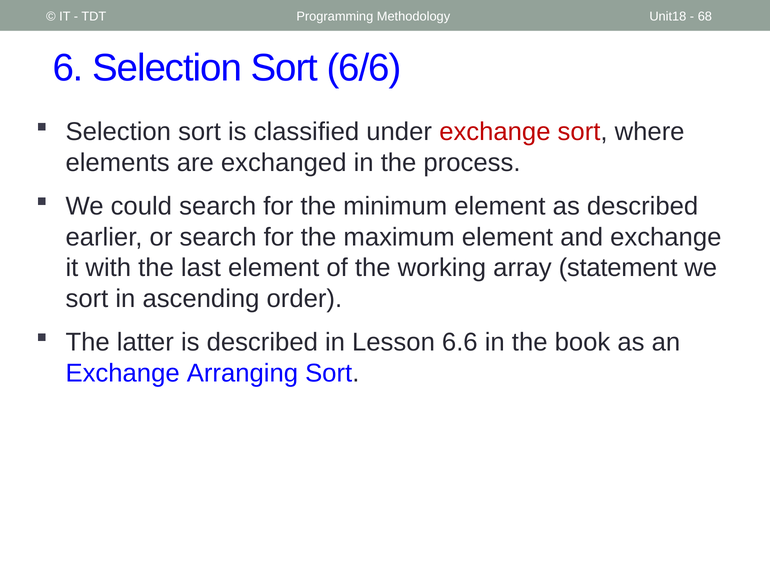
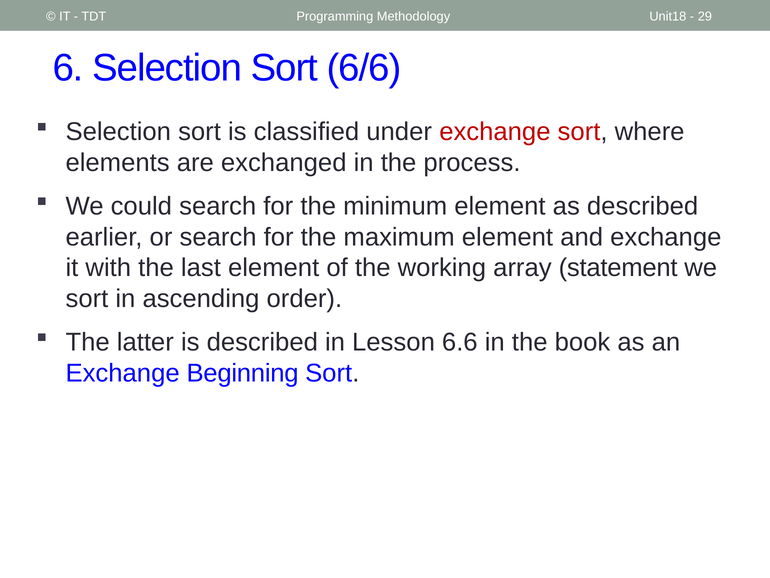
68: 68 -> 29 (705, 16)
Arranging: Arranging -> Beginning (243, 373)
